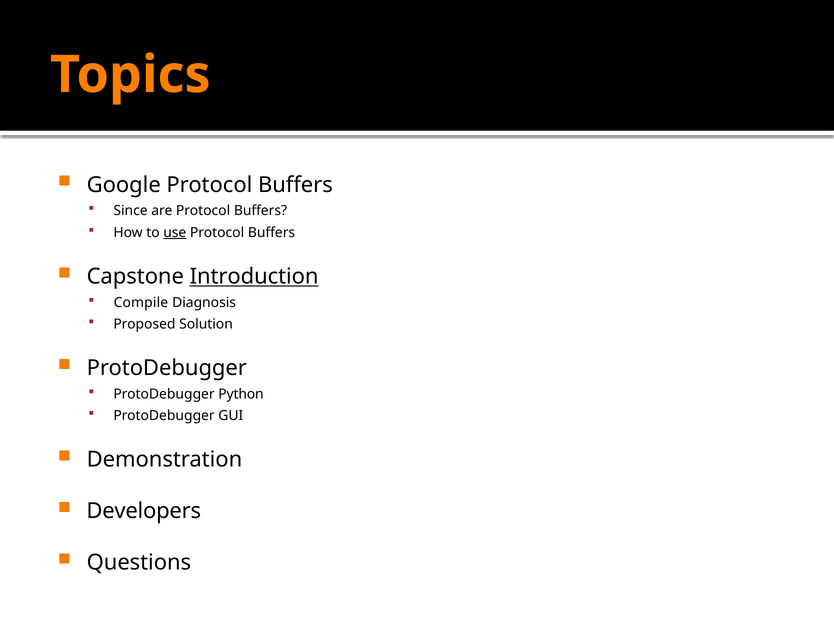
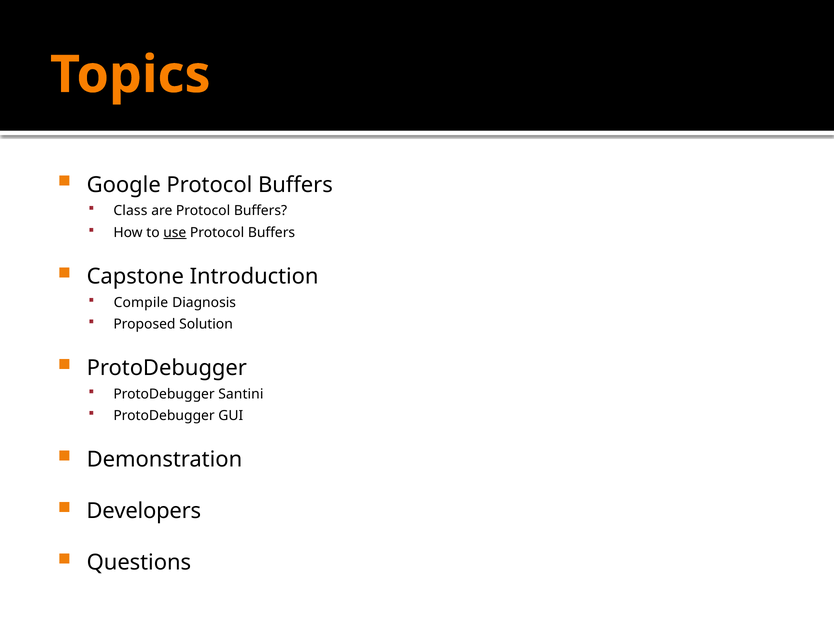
Since: Since -> Class (130, 211)
Introduction underline: present -> none (254, 277)
Python: Python -> Santini (241, 394)
